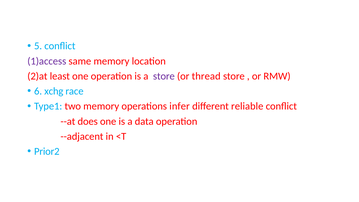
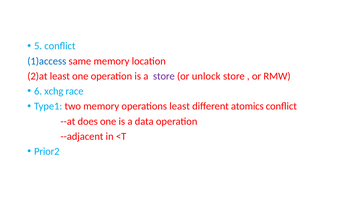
1)access colour: purple -> blue (47, 61)
thread: thread -> unlock (206, 76)
operations infer: infer -> least (180, 106)
reliable: reliable -> atomics (247, 106)
